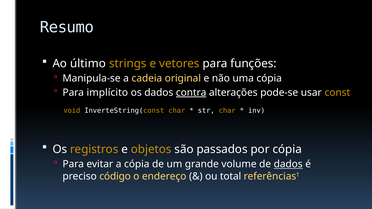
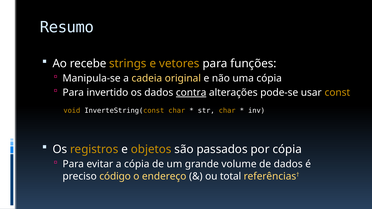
último: último -> recebe (88, 64)
implícito: implícito -> invertido (107, 93)
dados underline: present -> none (288, 164)
